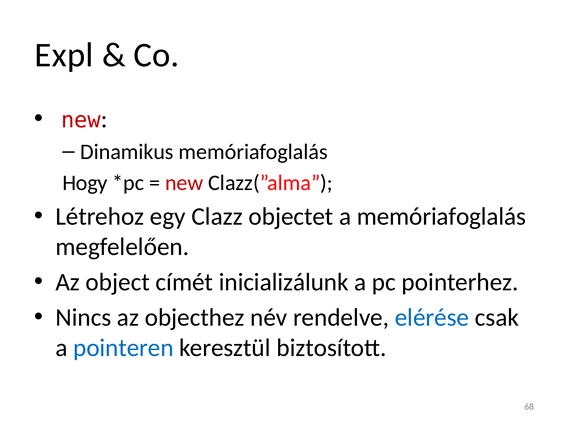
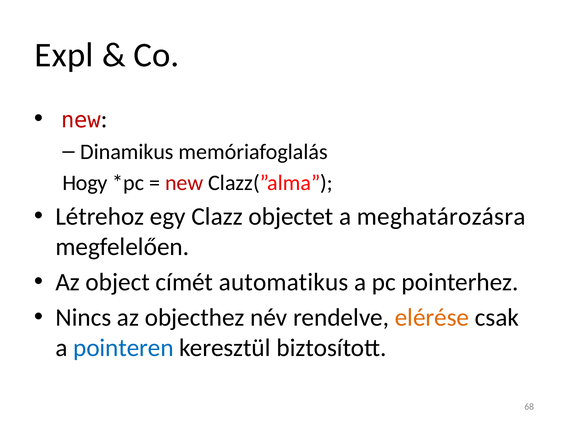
a memóriafoglalás: memóriafoglalás -> meghatározásra (441, 216)
inicializálunk: inicializálunk -> automatikus (284, 282)
elérése colour: blue -> orange (432, 317)
